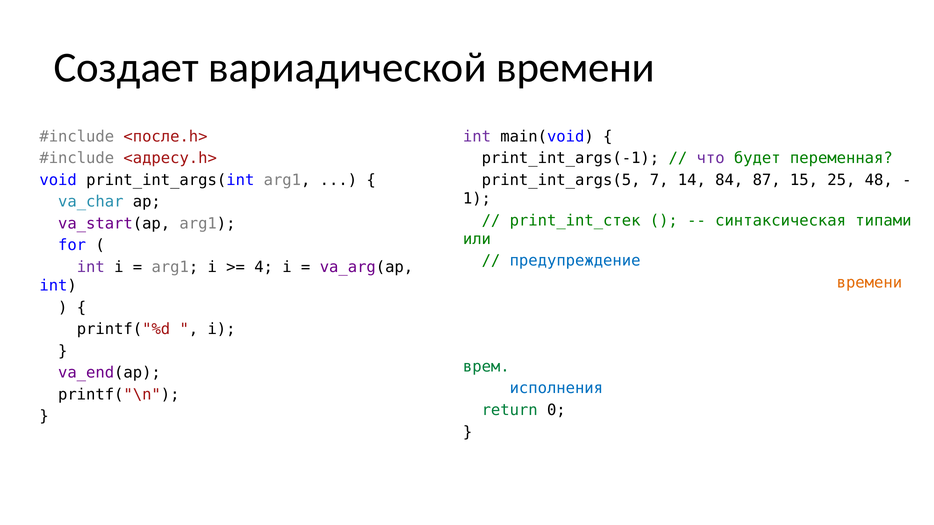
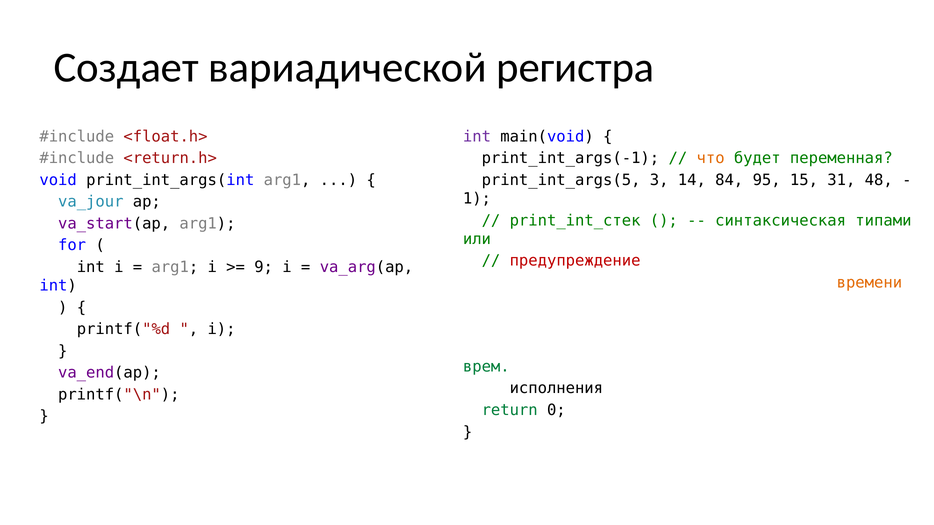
вариадической времени: времени -> регистра (575, 68)
<после.h>: <после.h> -> <float.h> (166, 137)
<адресу.h>: <адресу.h> -> <return.h> (170, 158)
что colour: purple -> orange (711, 158)
7: 7 -> 3 (659, 180)
87: 87 -> 95 (767, 180)
25: 25 -> 31 (841, 180)
va_char: va_char -> va_jour (91, 202)
предупреждение colour: blue -> red (575, 261)
int colour: purple -> black (91, 267)
4: 4 -> 9 (264, 267)
исполнения colour: blue -> black (556, 389)
